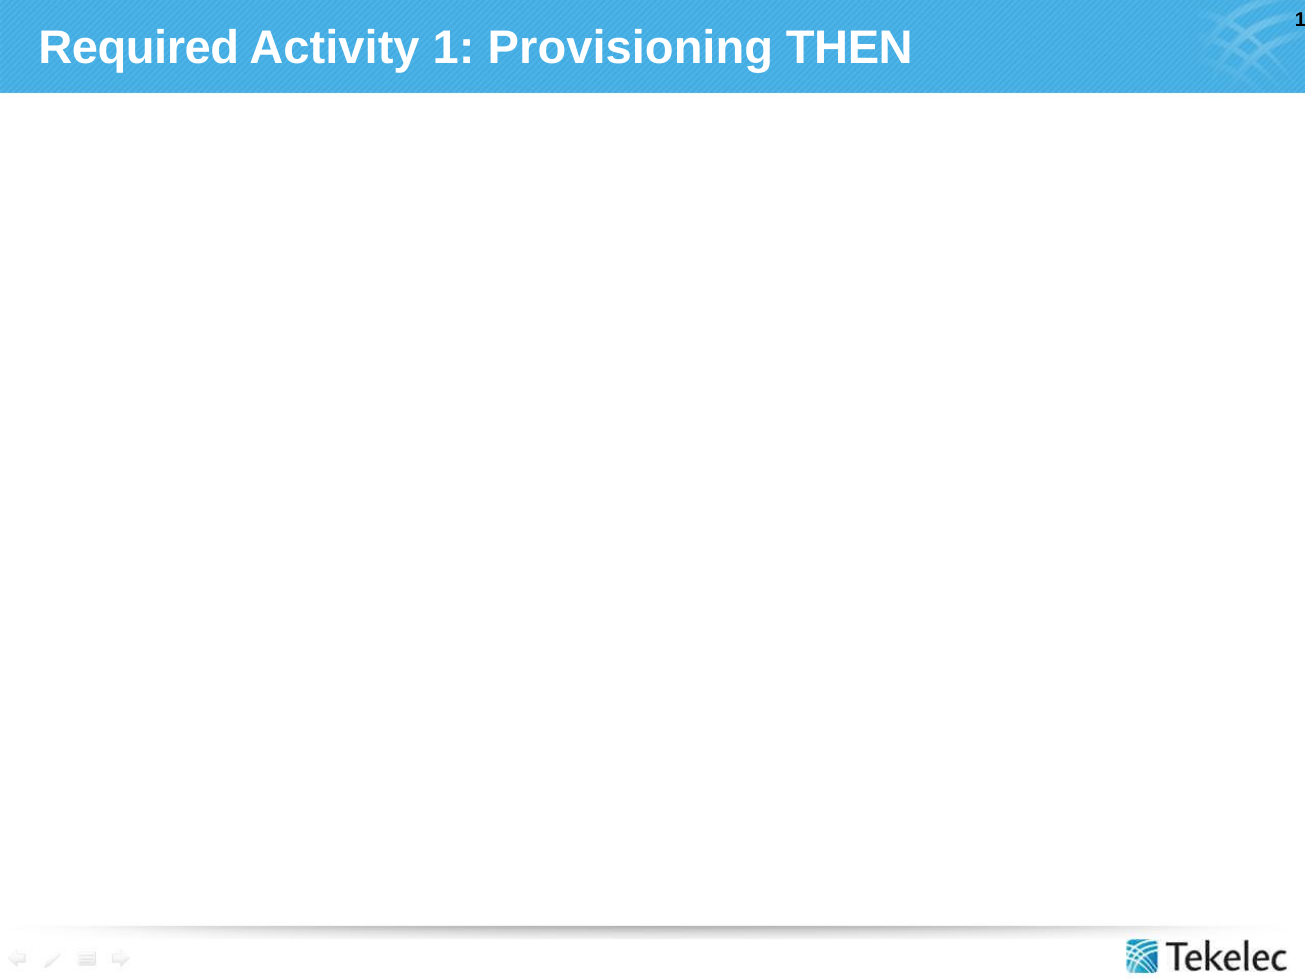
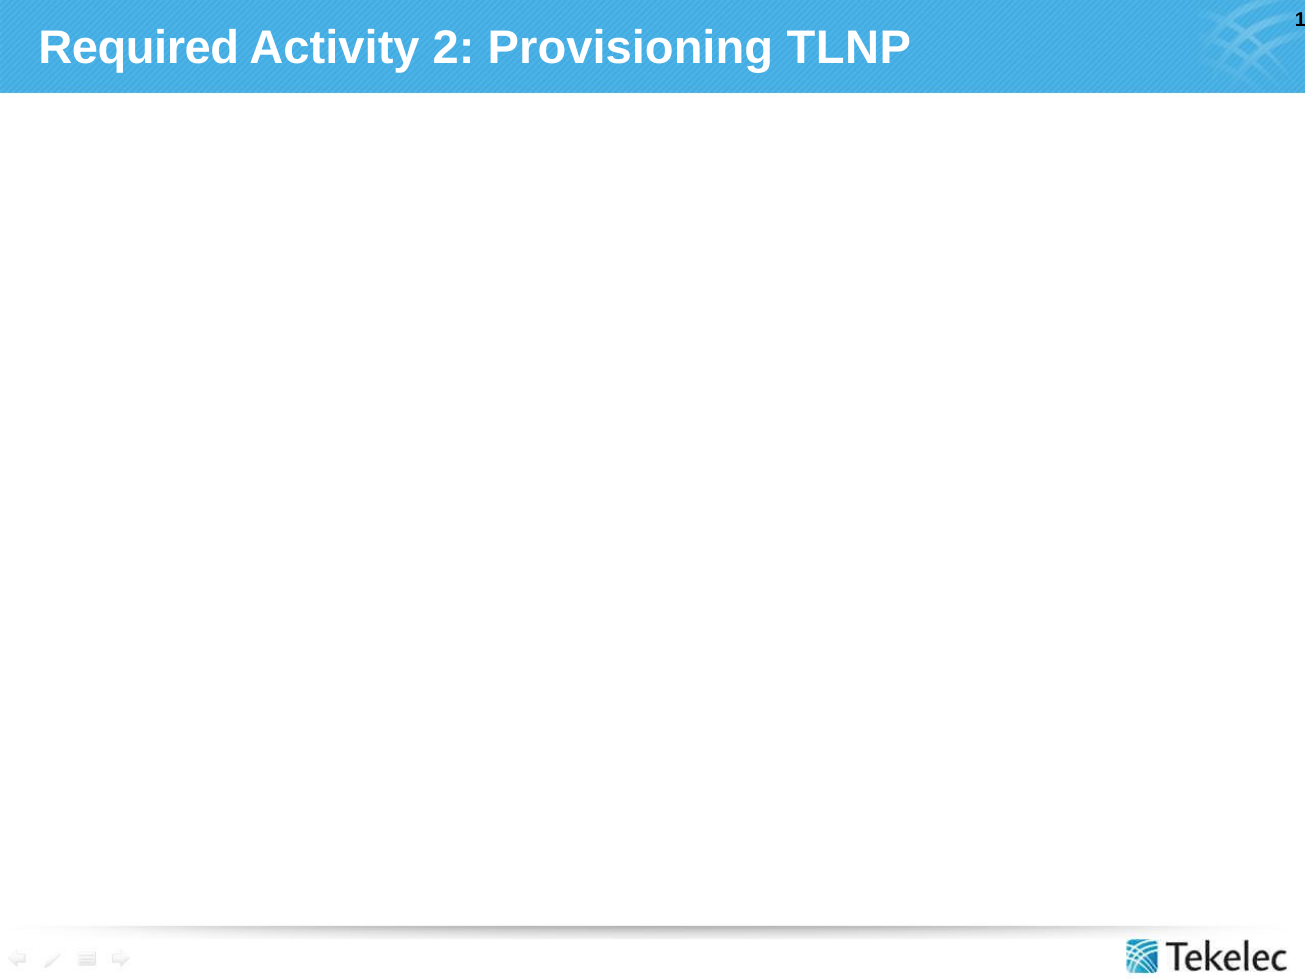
1: 1 -> 2 (454, 48)
THEN: THEN -> TLNP (849, 48)
